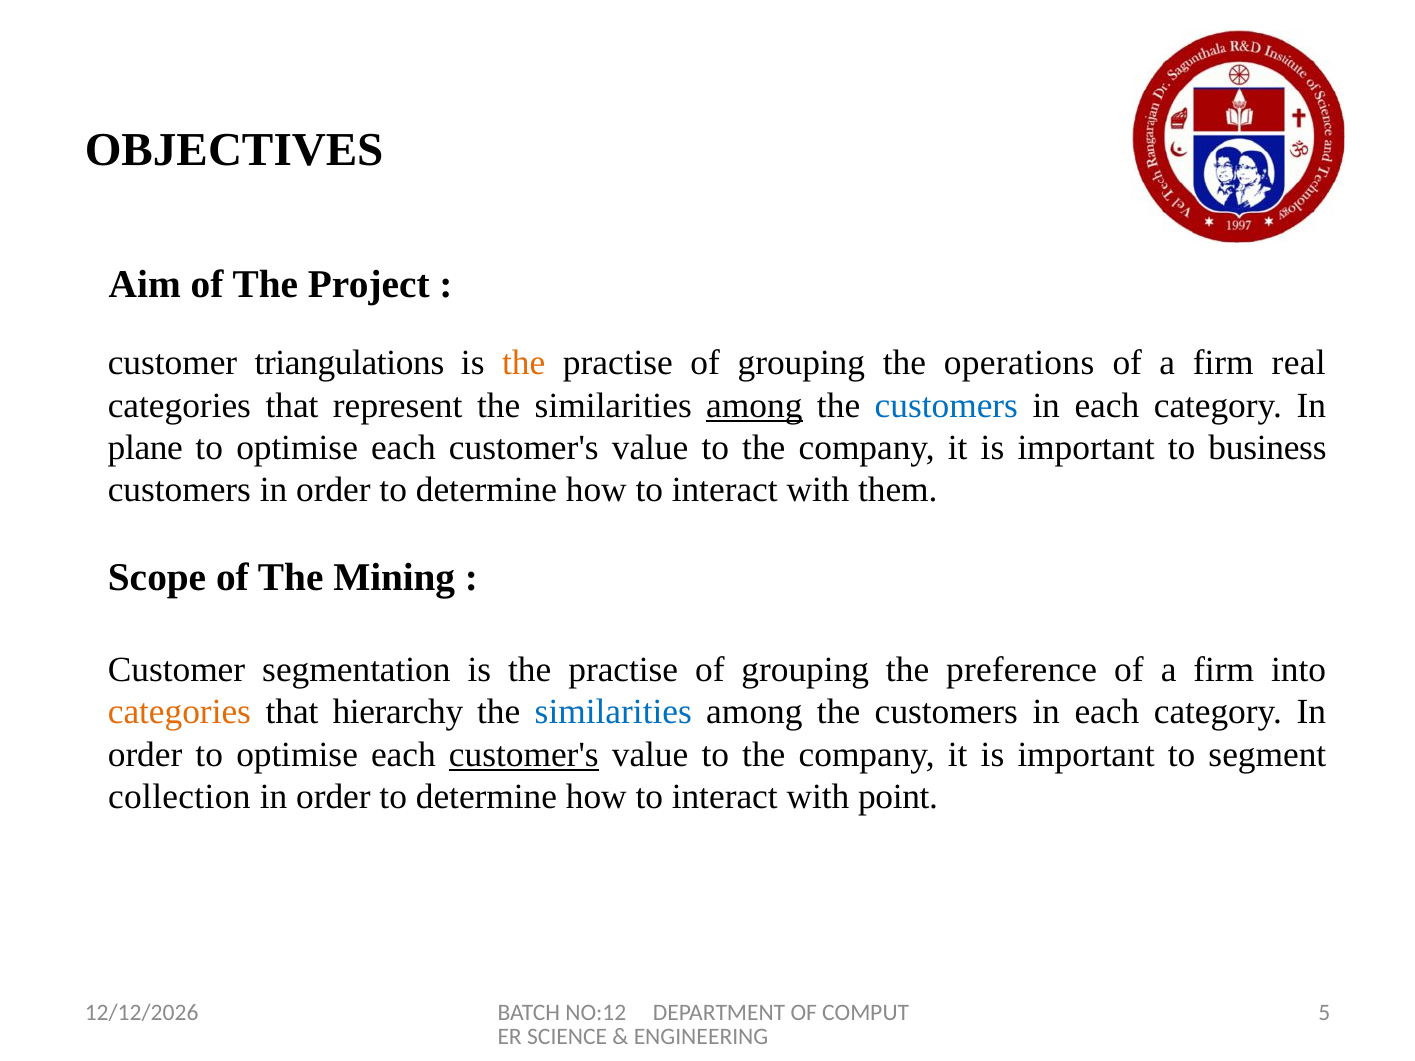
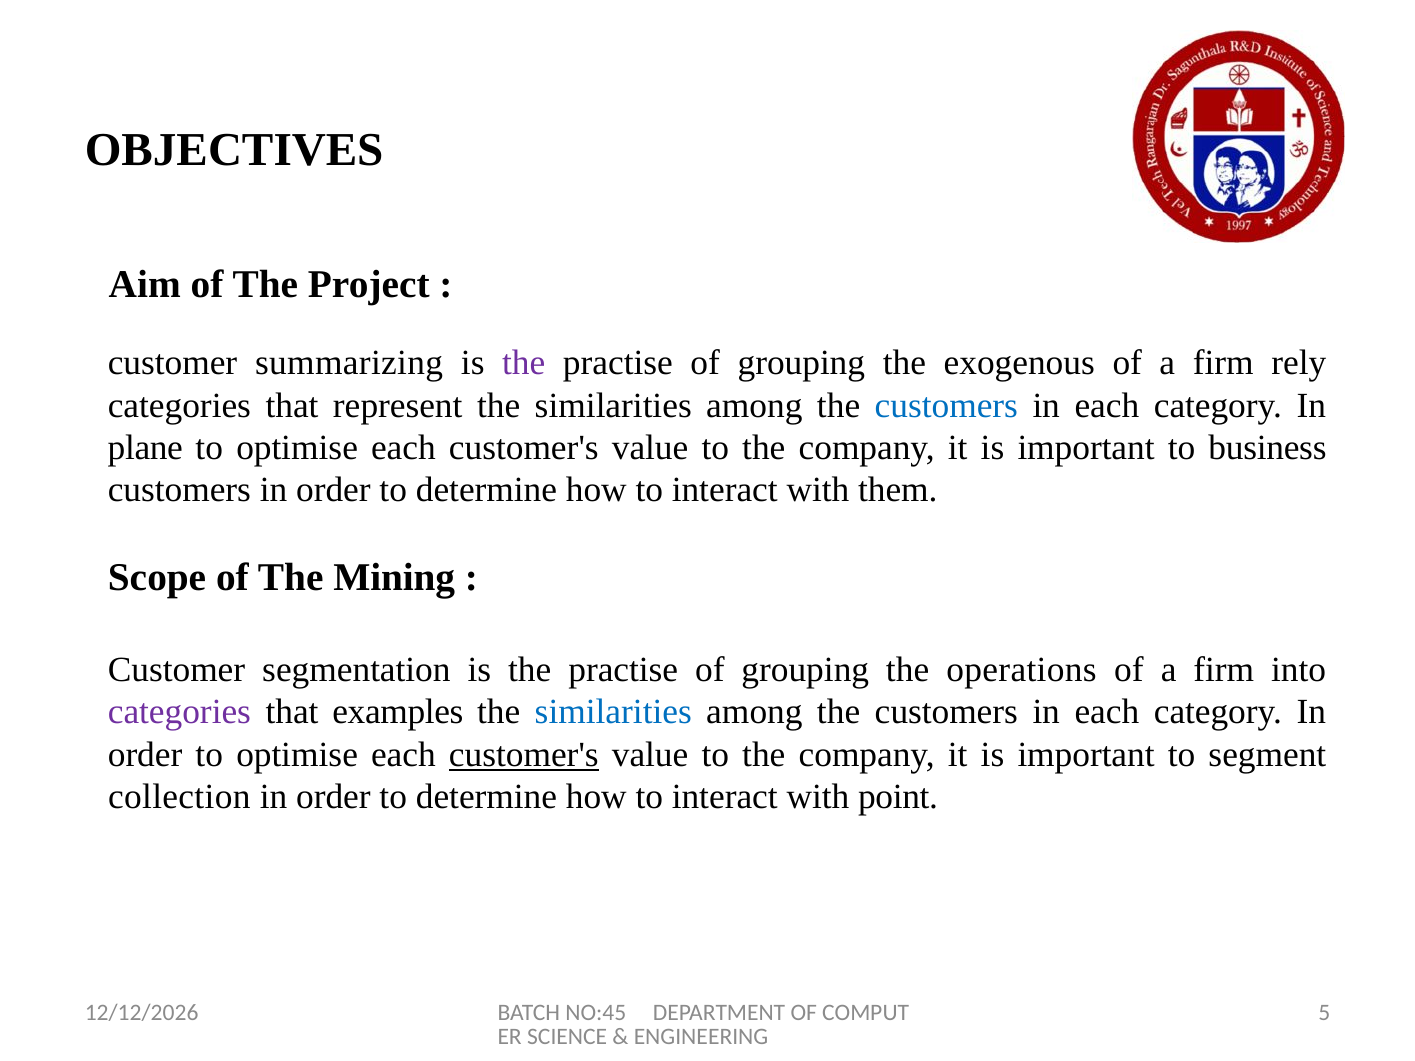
triangulations: triangulations -> summarizing (349, 363)
the colour: orange -> purple (524, 363)
operations: operations -> exogenous (1019, 363)
real: real -> rely (1299, 363)
among underline: present -> none (754, 405)
preference: preference -> operations (1022, 670)
categories colour: orange -> purple (179, 712)
hierarchy: hierarchy -> examples (398, 712)
NO:12: NO:12 -> NO:45 (596, 1013)
